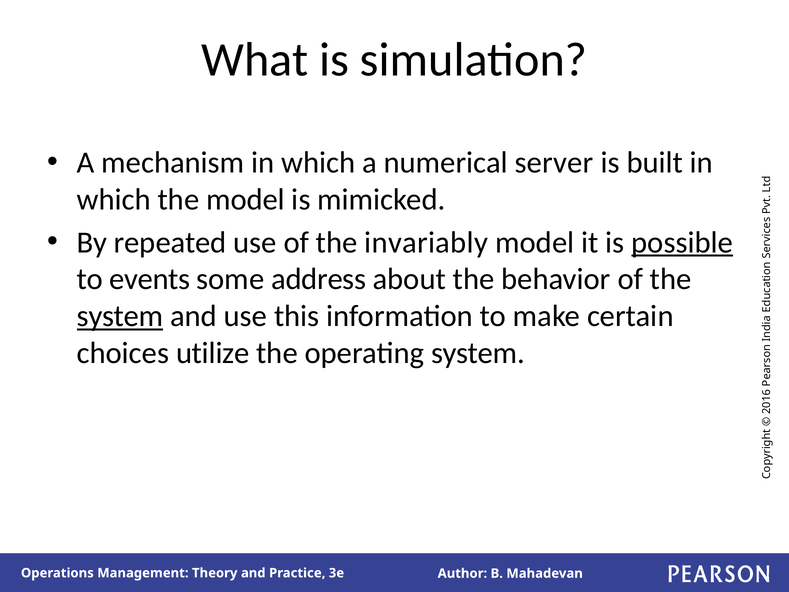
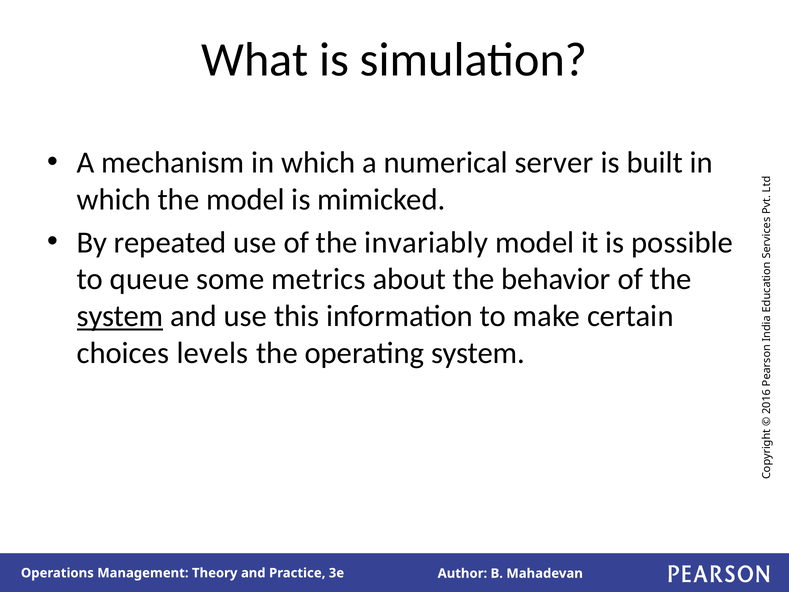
possible underline: present -> none (682, 242)
events: events -> queue (150, 279)
address: address -> metrics (318, 279)
utilize: utilize -> levels (212, 353)
